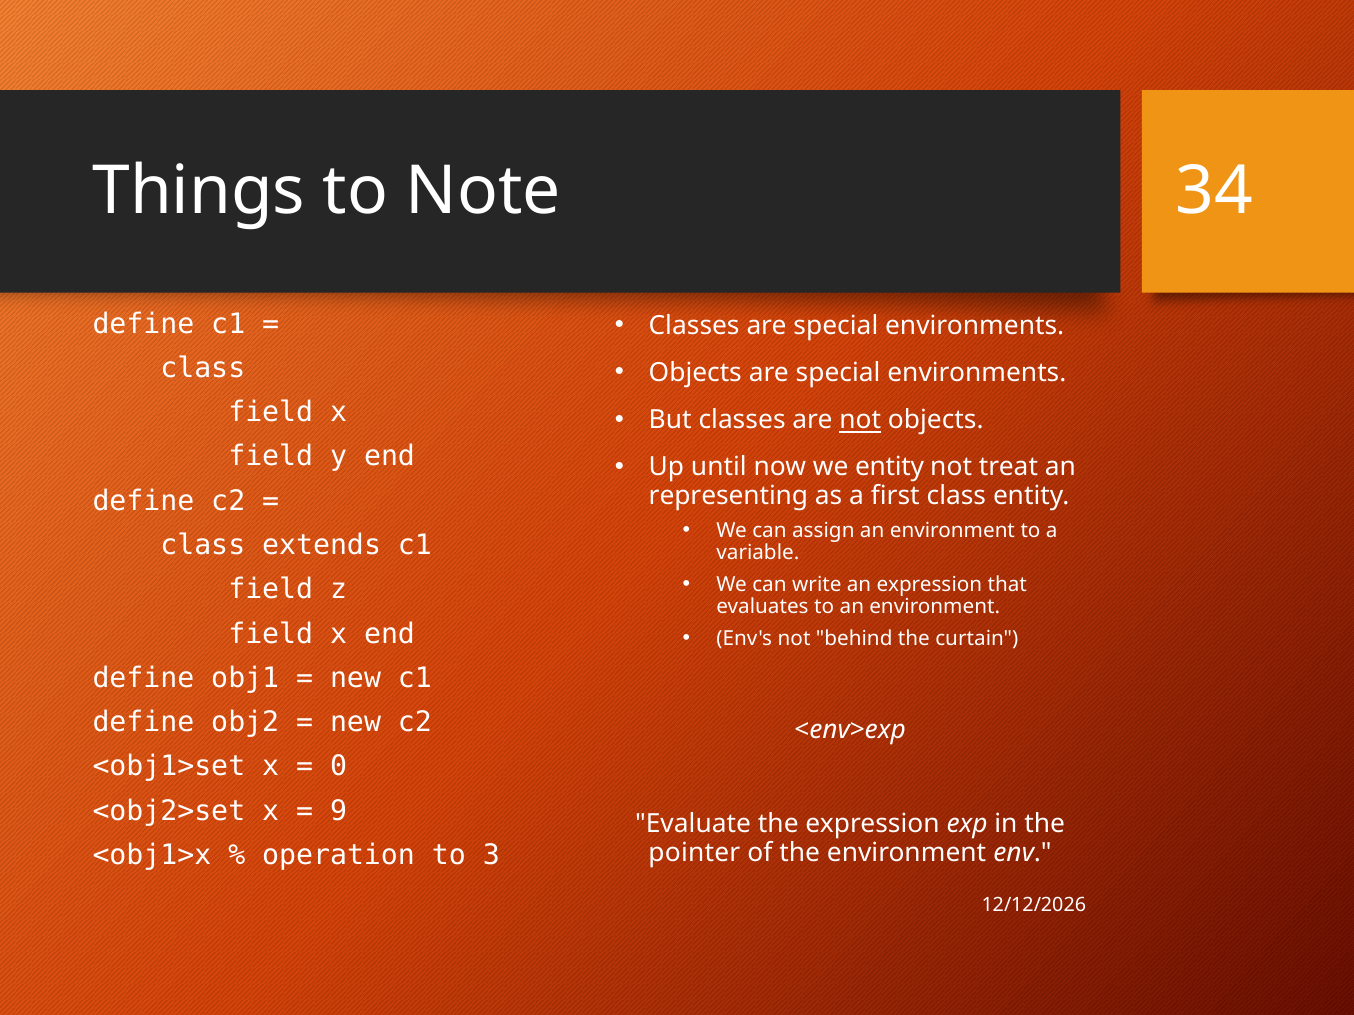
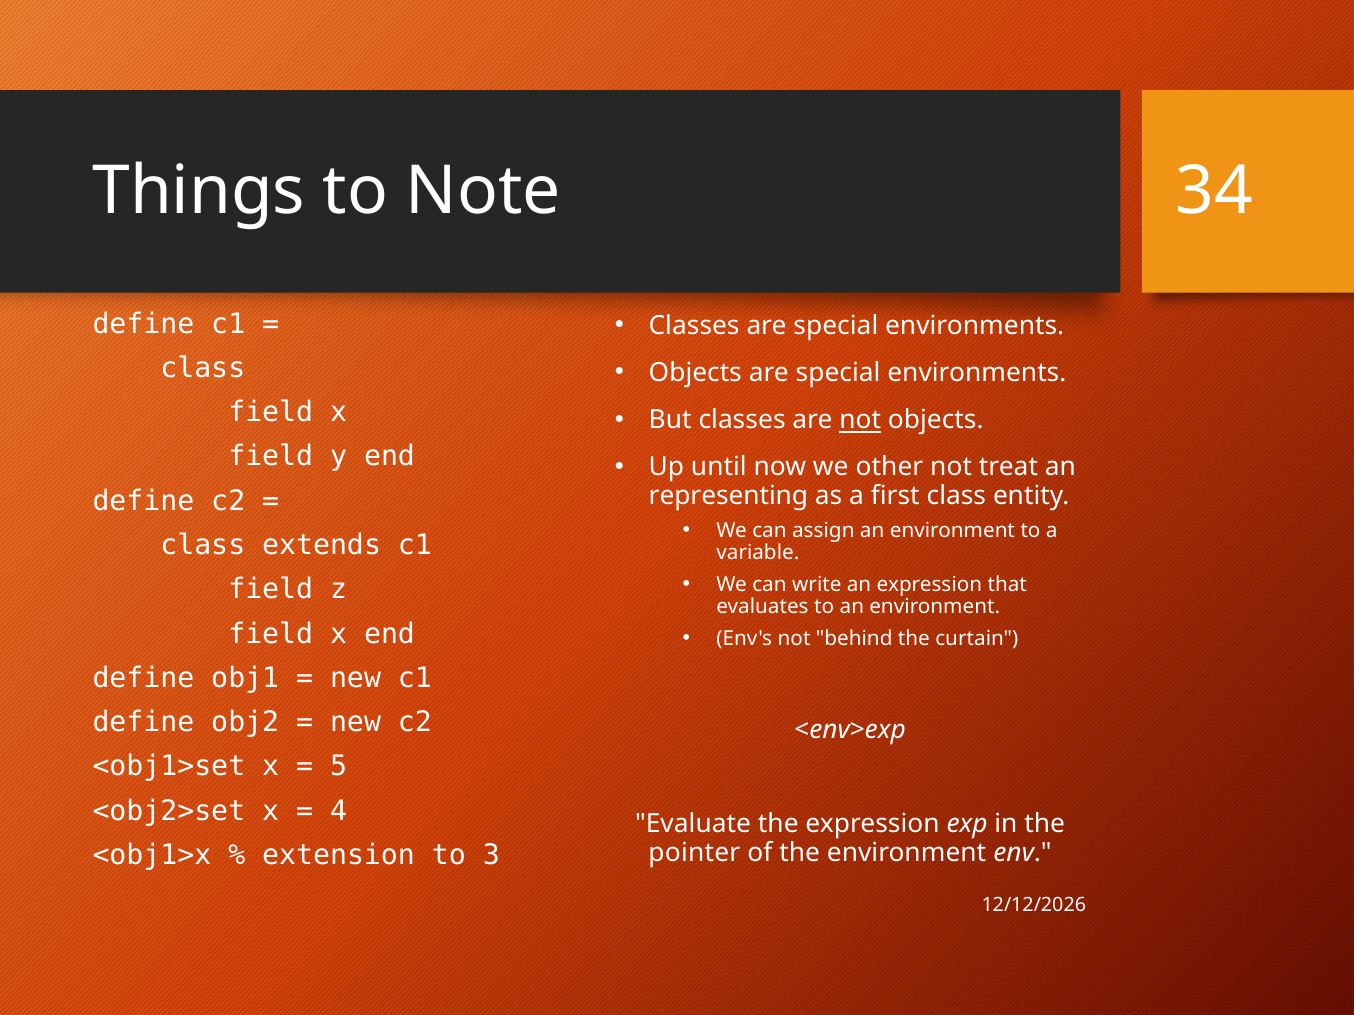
we entity: entity -> other (889, 467)
0: 0 -> 5 (339, 767)
9: 9 -> 4 (339, 811)
operation: operation -> extension (339, 856)
